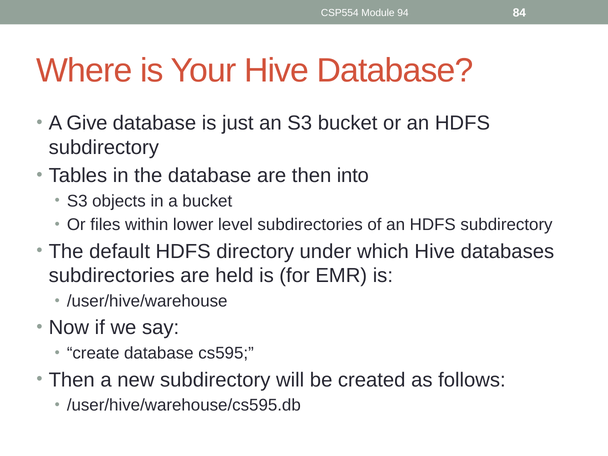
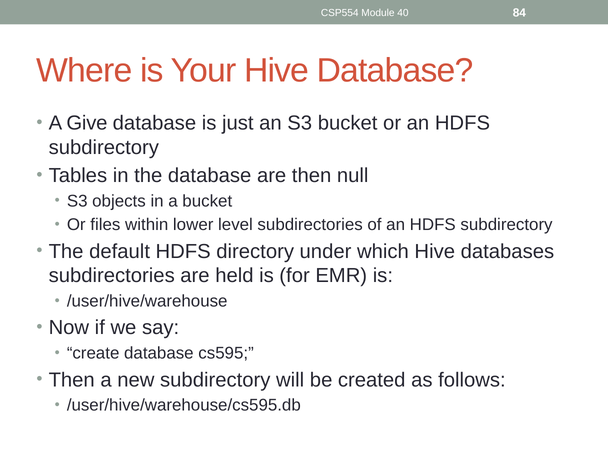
94: 94 -> 40 (403, 13)
into: into -> null (353, 176)
